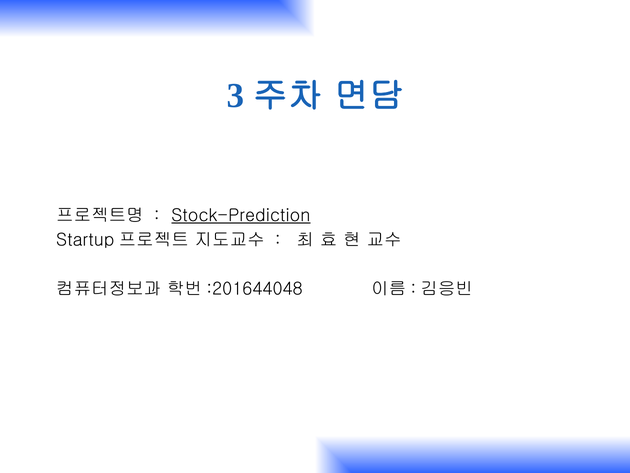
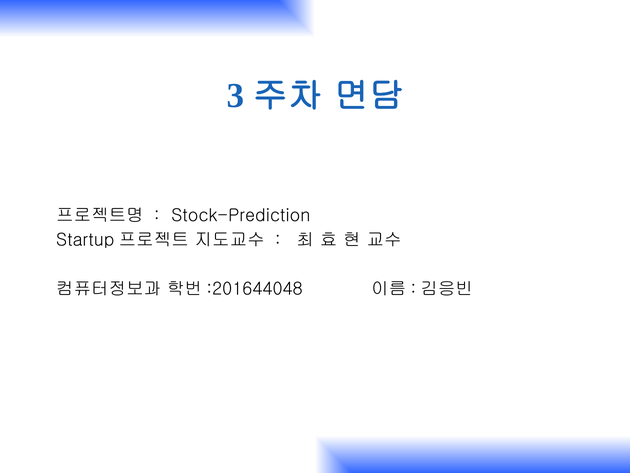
Stock-Prediction underline: present -> none (241, 215)
